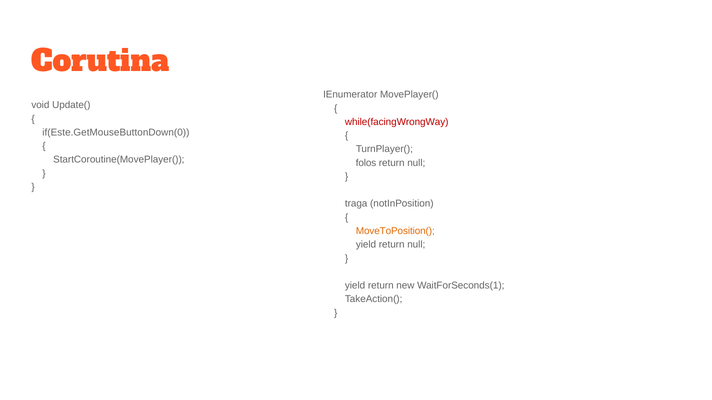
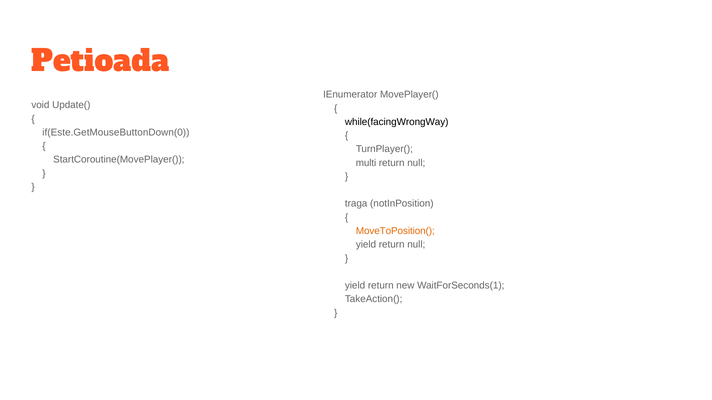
Corutina: Corutina -> Petioada (100, 62)
while(facingWrongWay colour: red -> black (397, 122)
folos: folos -> multi (366, 163)
